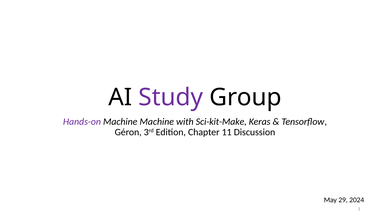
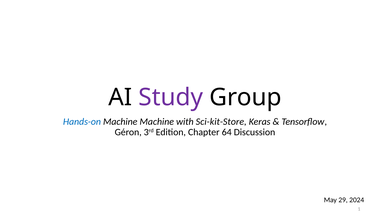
Hands-on colour: purple -> blue (82, 122)
Sci-kit-Make: Sci-kit-Make -> Sci-kit-Store (221, 122)
11: 11 -> 64 (227, 132)
